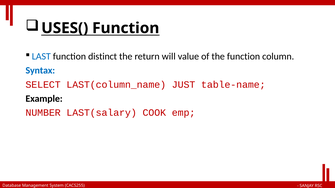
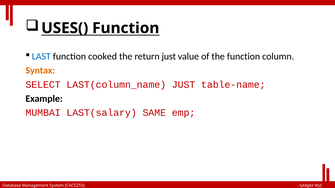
distinct: distinct -> cooked (103, 57)
return will: will -> just (169, 57)
Syntax colour: blue -> orange (40, 71)
NUMBER: NUMBER -> MUMBAI (43, 113)
COOK: COOK -> SAME (154, 113)
